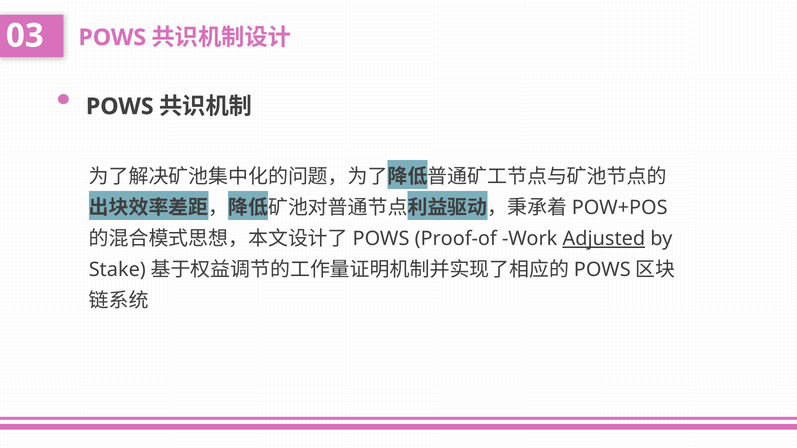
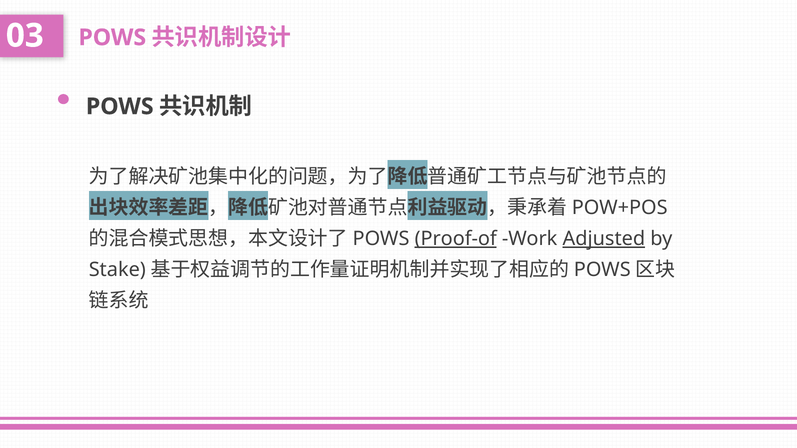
Proof-of underline: none -> present (456, 239)
